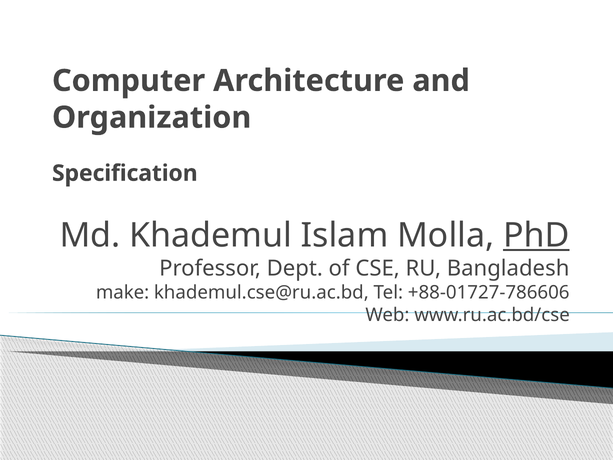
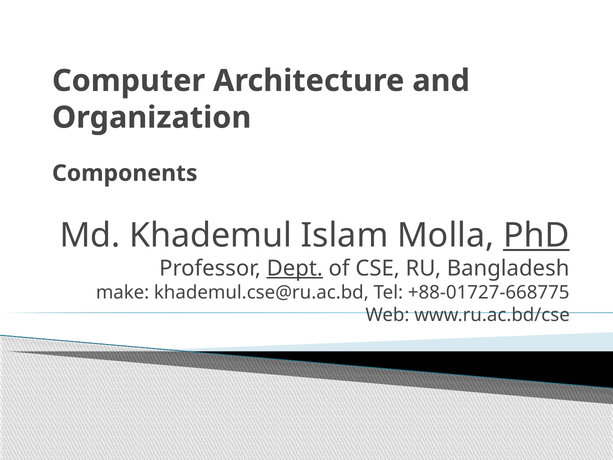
Specification: Specification -> Components (125, 173)
Dept underline: none -> present (295, 268)
+88-01727-786606: +88-01727-786606 -> +88-01727-668775 (489, 292)
